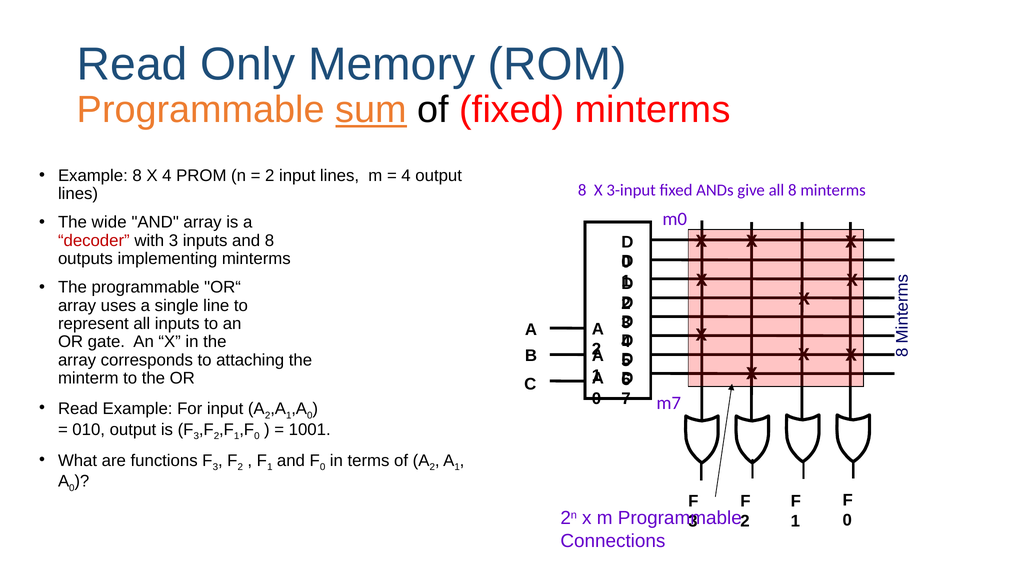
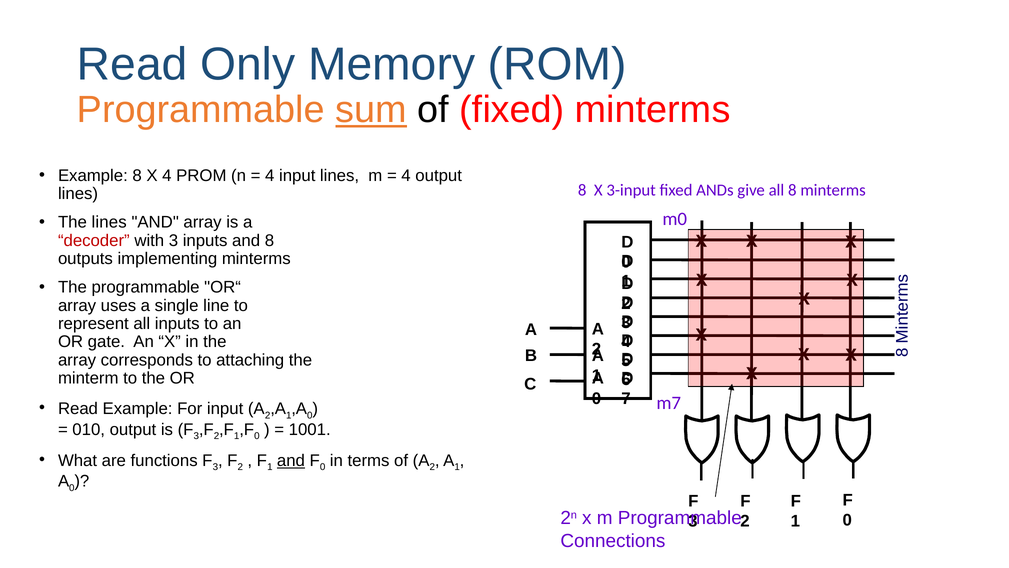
2: 2 -> 4 (270, 175)
The wide: wide -> lines (109, 222)
and underline: none -> present (291, 460)
